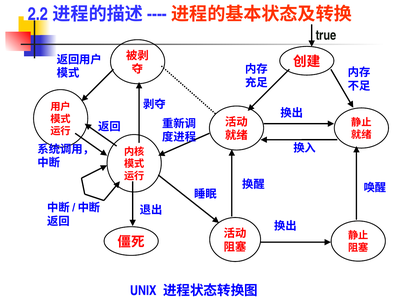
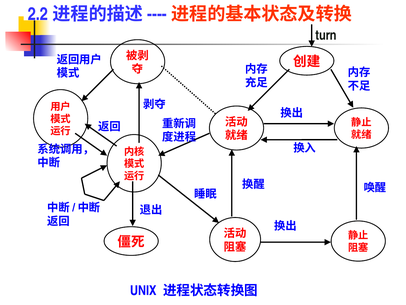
true: true -> turn (326, 35)
